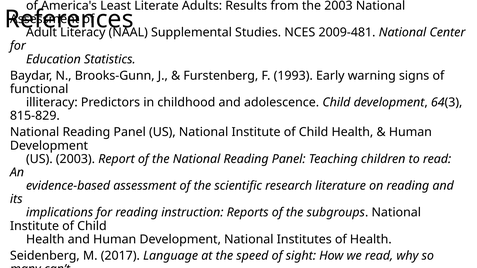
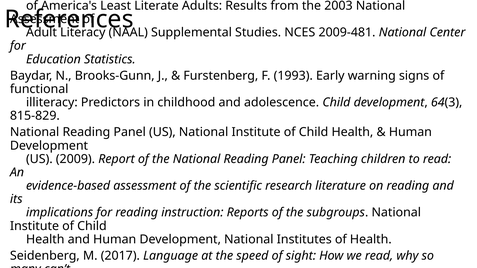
US 2003: 2003 -> 2009 (75, 159)
